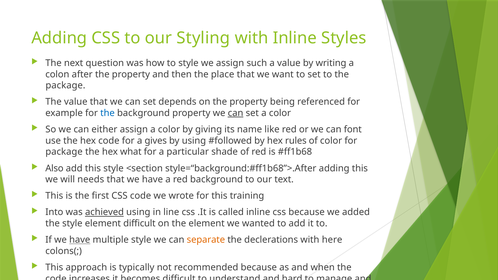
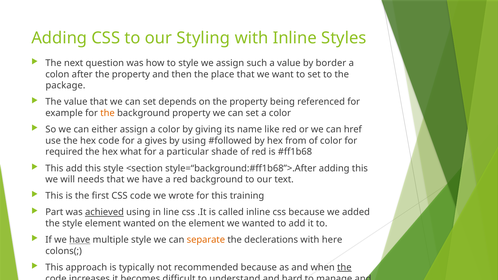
writing: writing -> border (331, 63)
the colour: blue -> orange (108, 113)
can underline: present -> none (236, 113)
font: font -> href (353, 130)
rules: rules -> from (296, 141)
package: package -> required (64, 152)
Also: Also -> This (54, 168)
Into: Into -> Part (54, 212)
element difficult: difficult -> wanted (139, 224)
the underline: none -> present (344, 268)
